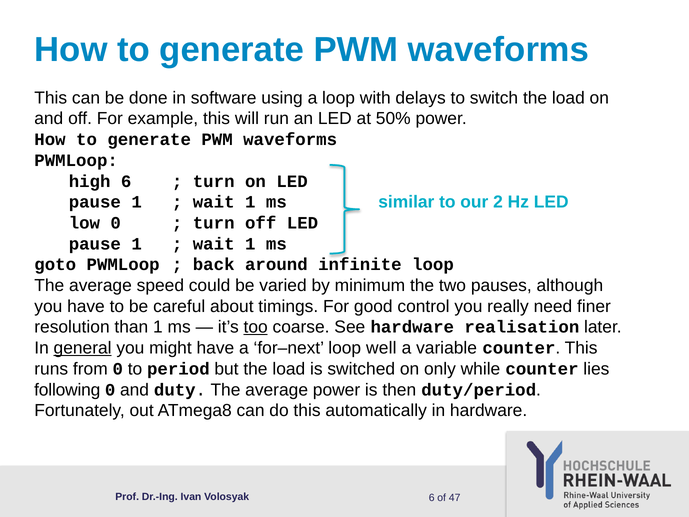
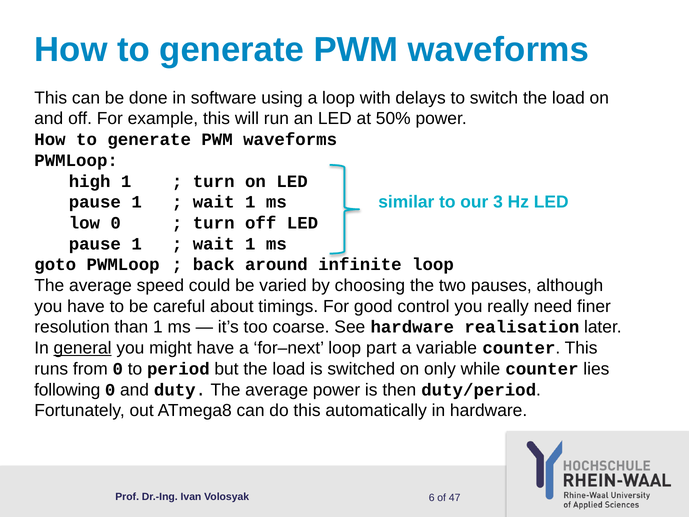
high 6: 6 -> 1 (126, 181)
2: 2 -> 3 (498, 202)
minimum: minimum -> choosing (370, 285)
too underline: present -> none (256, 327)
well: well -> part (381, 348)
